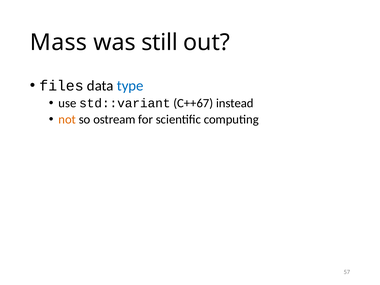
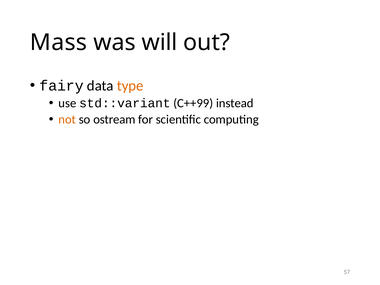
still: still -> will (160, 43)
files: files -> fairy (62, 86)
type colour: blue -> orange (130, 86)
C++67: C++67 -> C++99 (193, 103)
